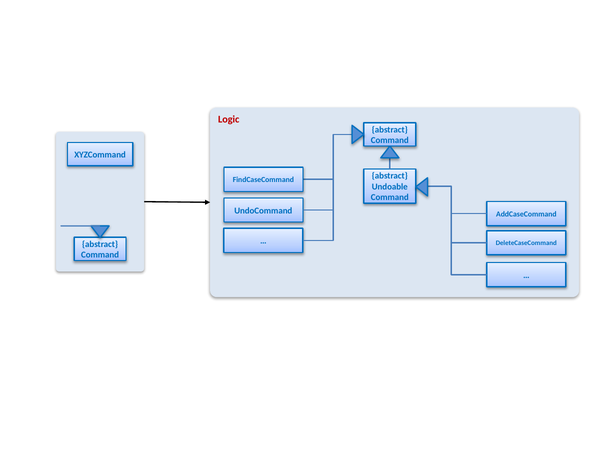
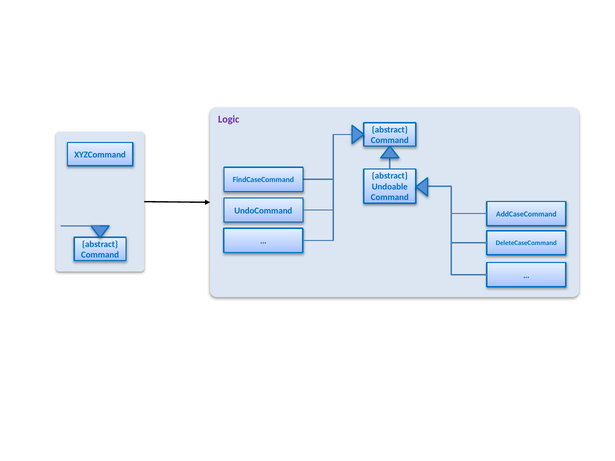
Logic colour: red -> purple (229, 119)
